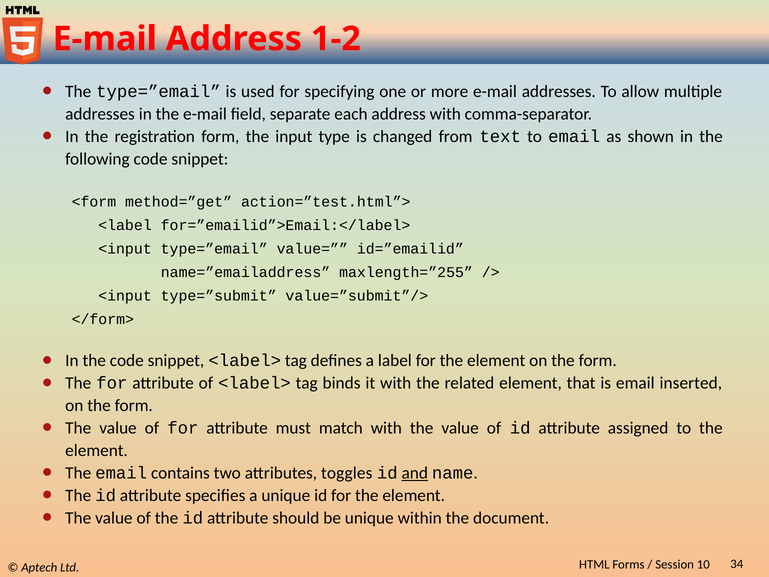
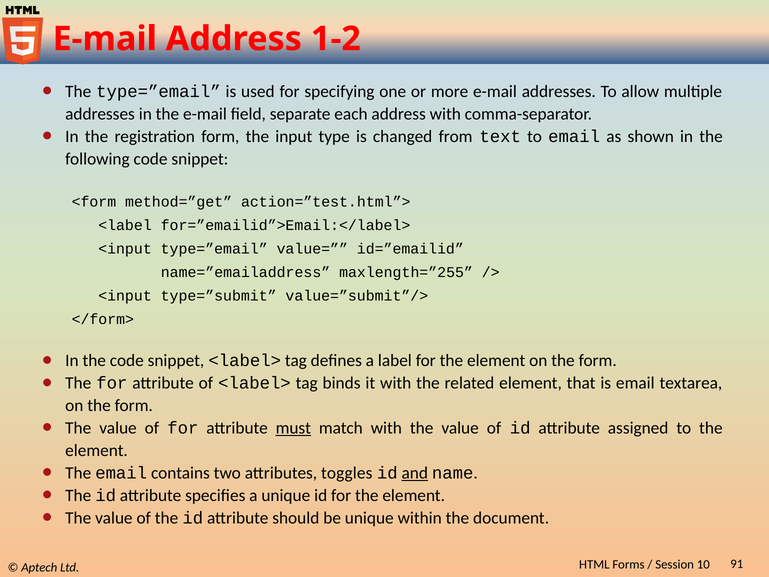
inserted: inserted -> textarea (691, 383)
must underline: none -> present (293, 428)
34: 34 -> 91 (737, 564)
